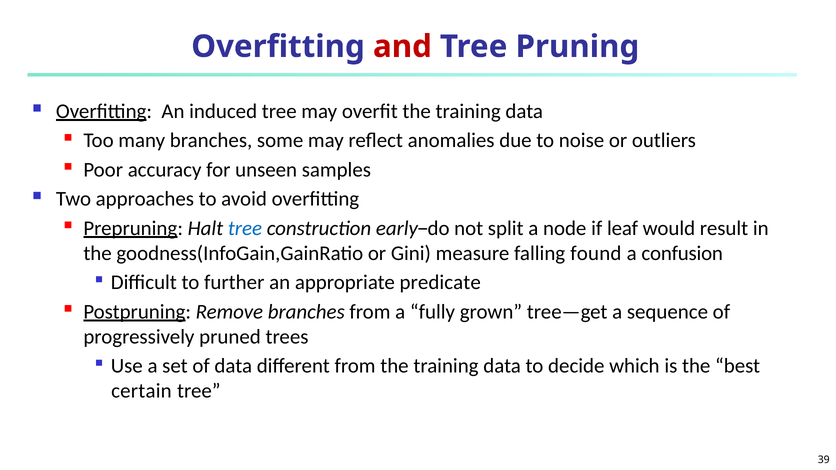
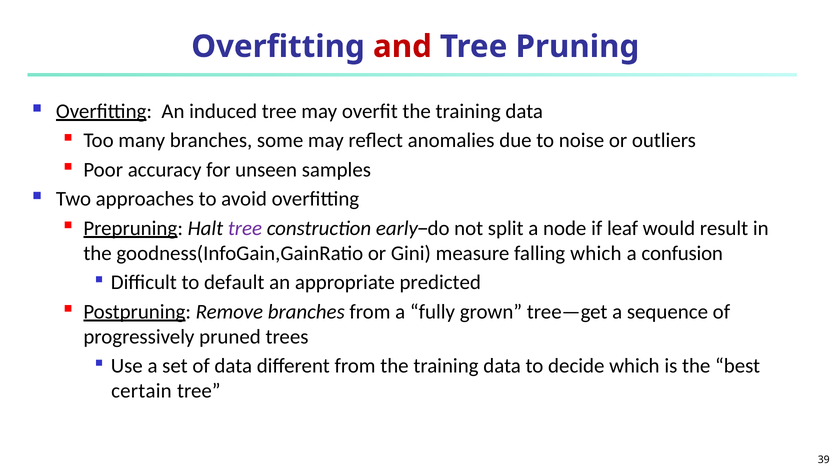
tree colour: blue -> purple (245, 228)
falling found: found -> which (596, 253)
further: further -> default (234, 283)
predicate: predicate -> predicted (440, 283)
